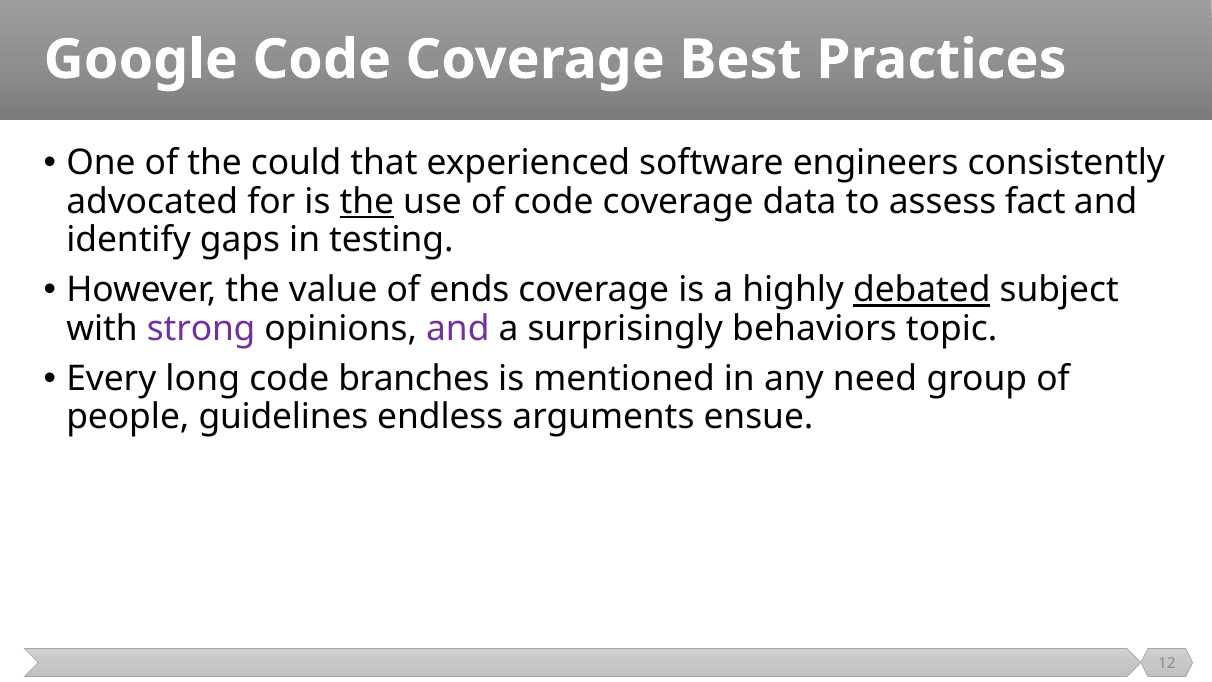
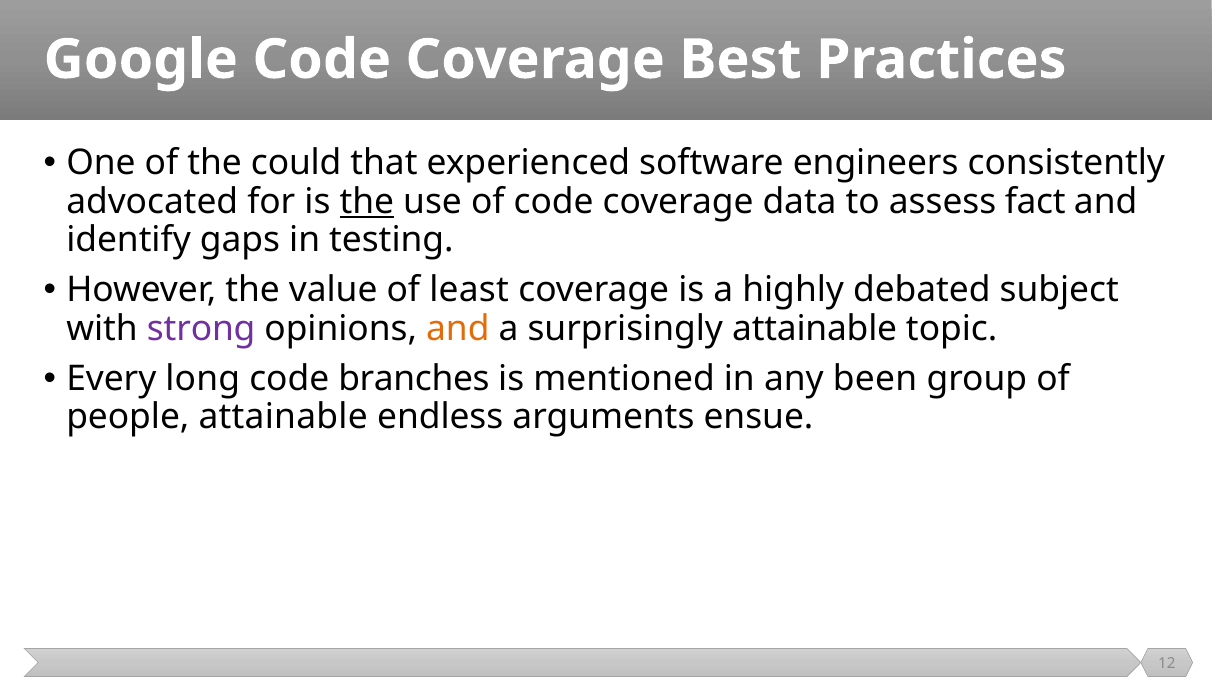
ends: ends -> least (469, 290)
debated underline: present -> none (922, 290)
and colour: purple -> orange (458, 328)
surprisingly behaviors: behaviors -> attainable (815, 328)
need: need -> been (875, 379)
people guidelines: guidelines -> attainable (283, 417)
